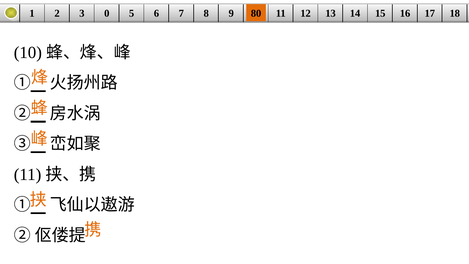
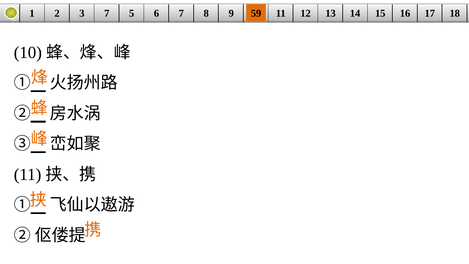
3 0: 0 -> 7 (107, 13)
80: 80 -> 59 (256, 13)
